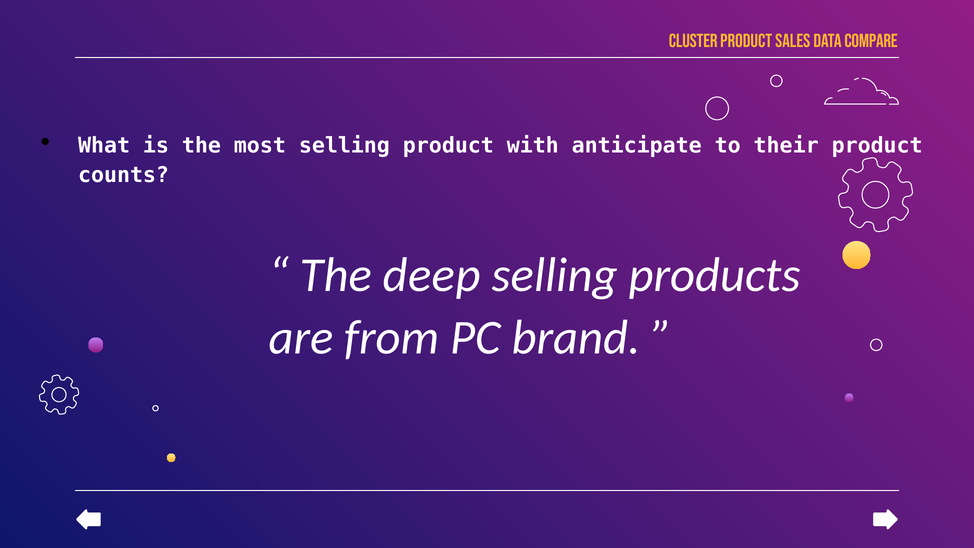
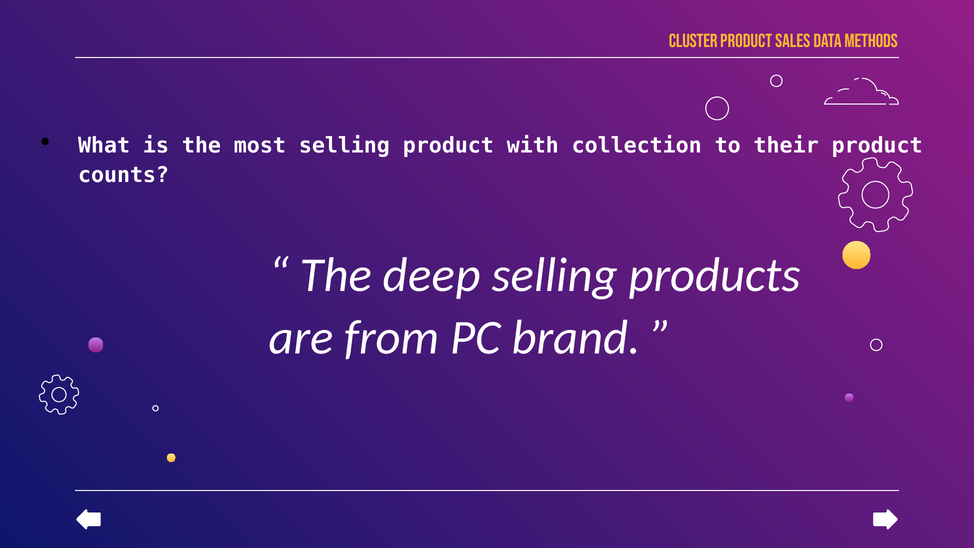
COMPARE: COMPARE -> METHODS (871, 41)
anticipate: anticipate -> collection (637, 145)
